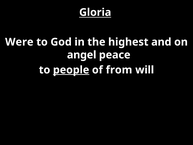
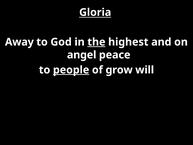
Were: Were -> Away (19, 42)
the underline: none -> present (96, 42)
from: from -> grow (119, 70)
